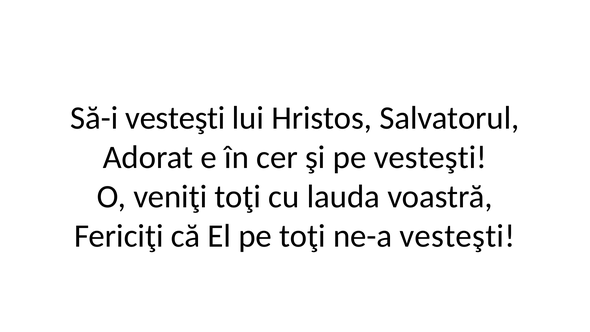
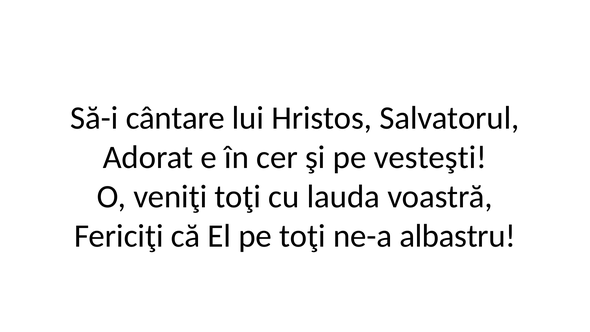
Să-i vesteşti: vesteşti -> cântare (175, 118)
ne-a vesteşti: vesteşti -> albastru (458, 236)
